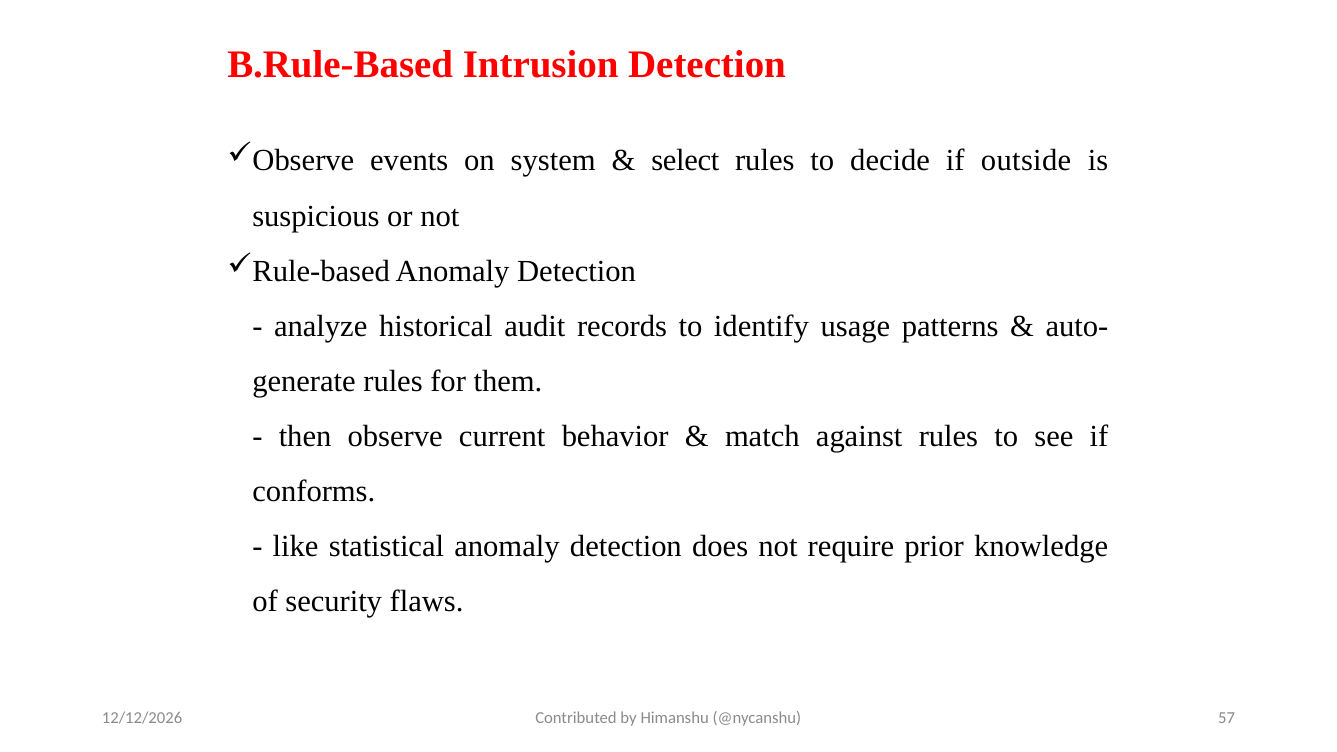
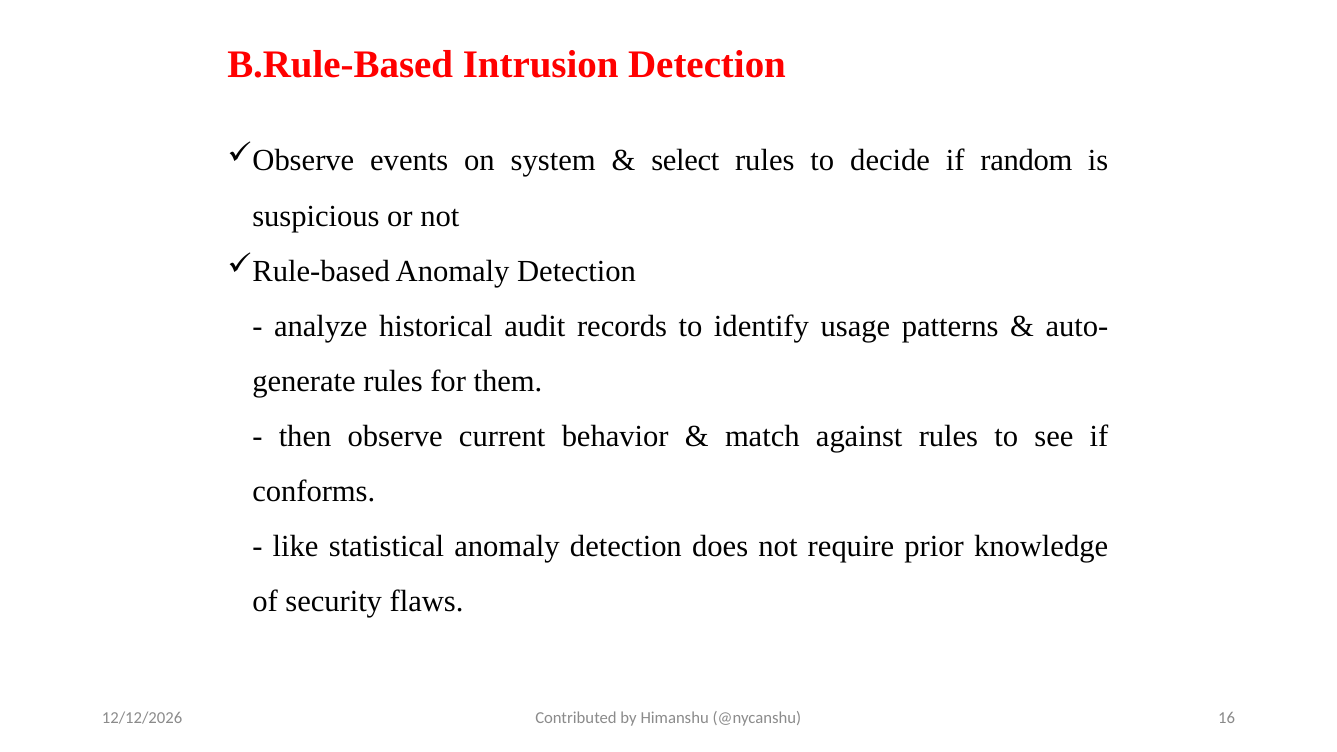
outside: outside -> random (1026, 161)
57: 57 -> 16 (1227, 718)
